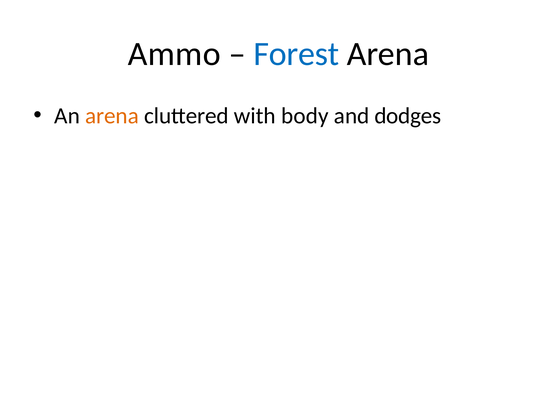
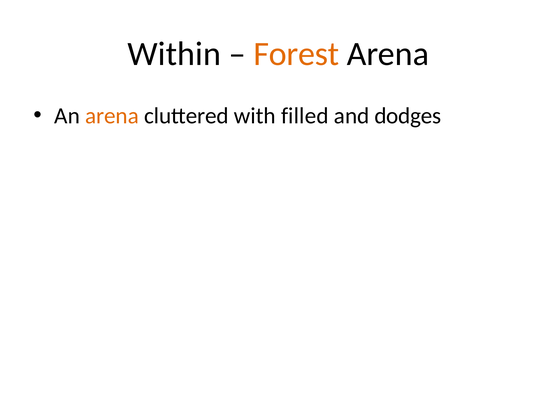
Ammo: Ammo -> Within (174, 54)
Forest colour: blue -> orange (296, 54)
body: body -> filled (305, 116)
